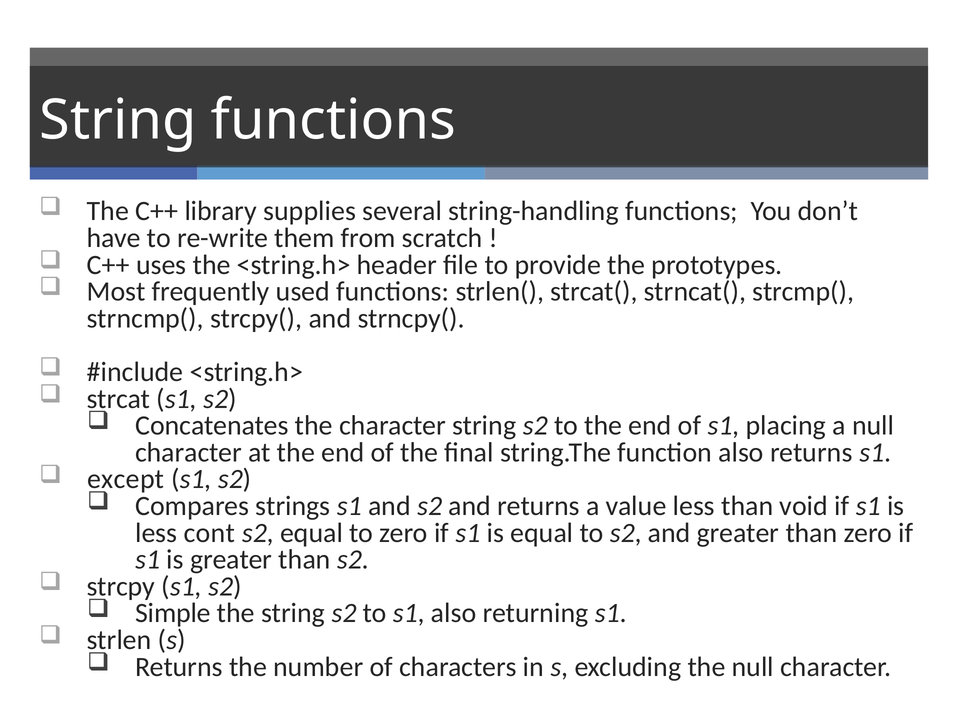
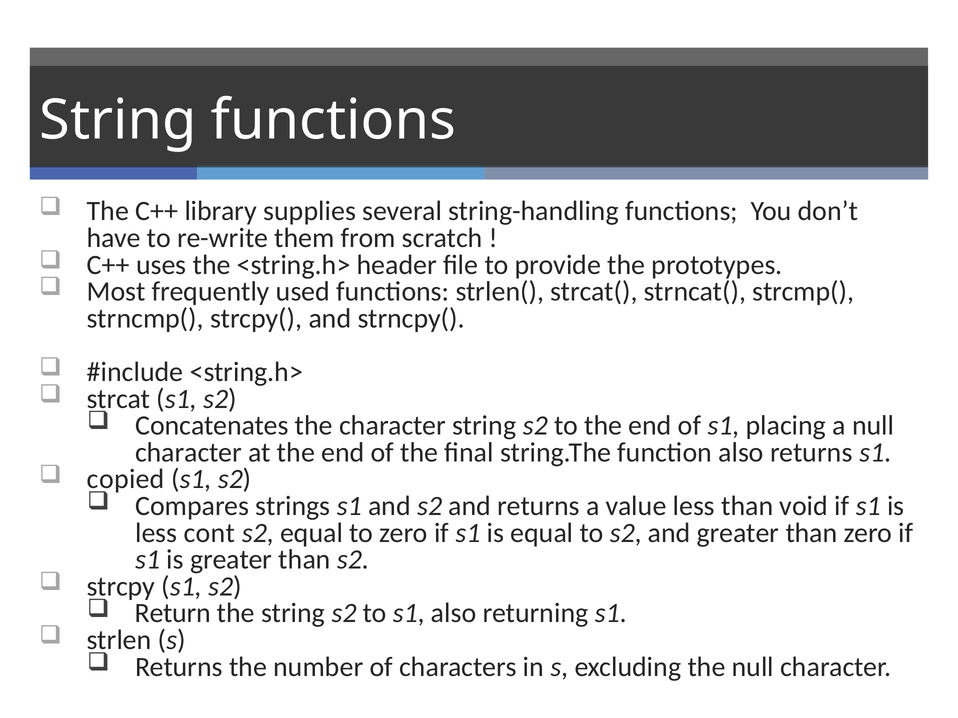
except: except -> copied (126, 480)
Simple: Simple -> Return (173, 614)
